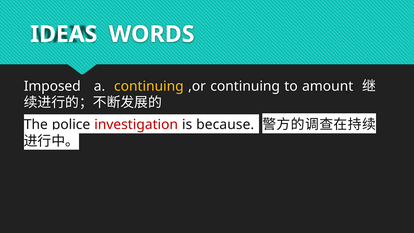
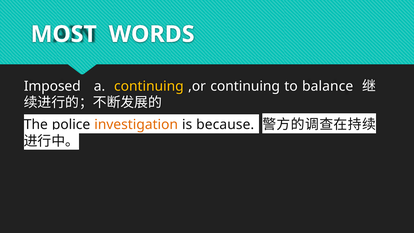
IDEAS: IDEAS -> MOST (64, 34)
amount: amount -> balance (328, 86)
investigation colour: red -> orange (136, 125)
